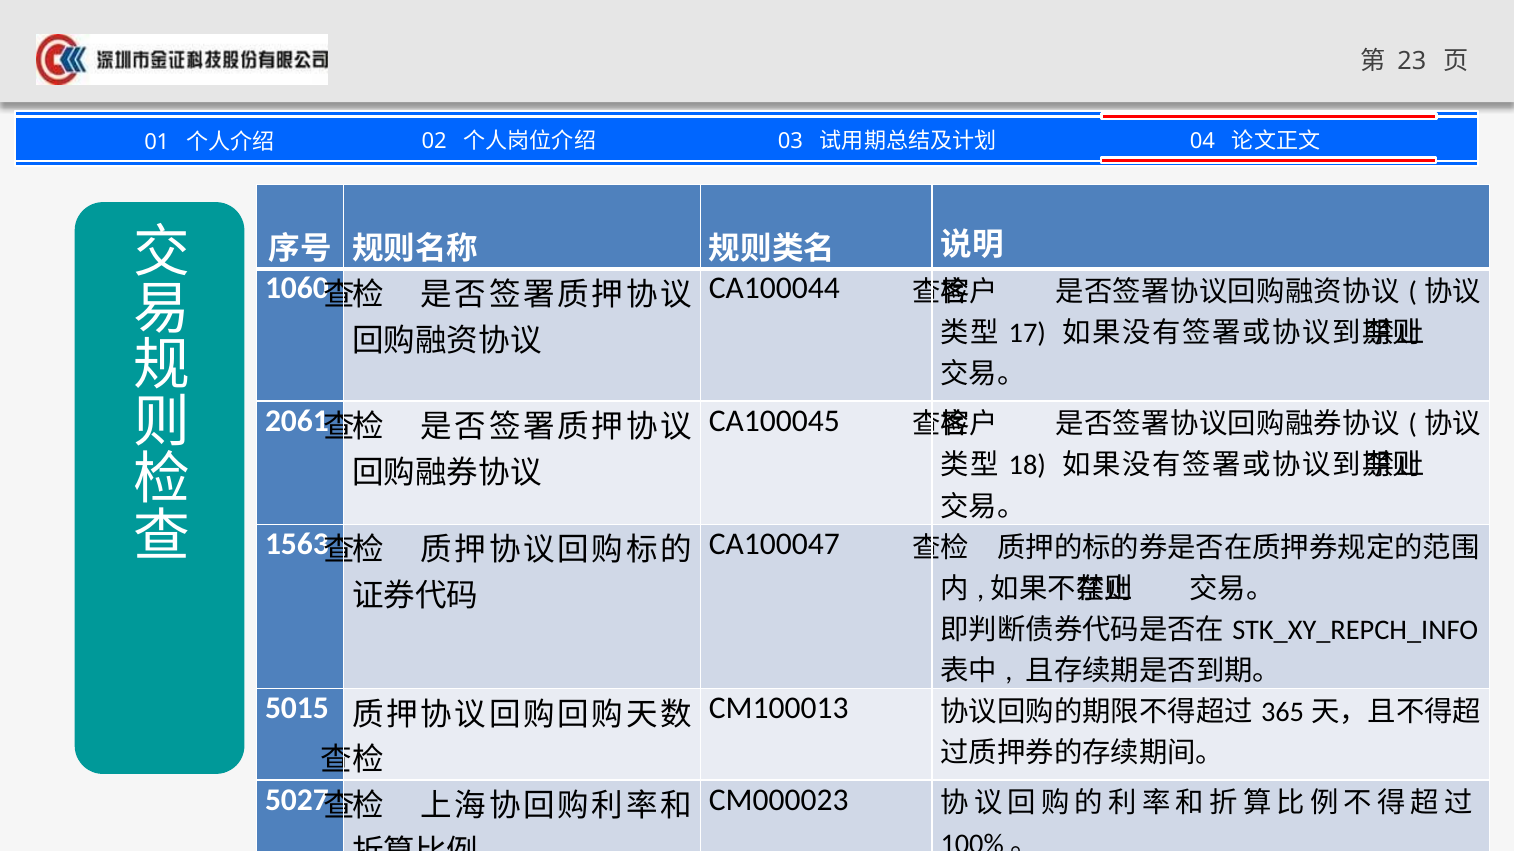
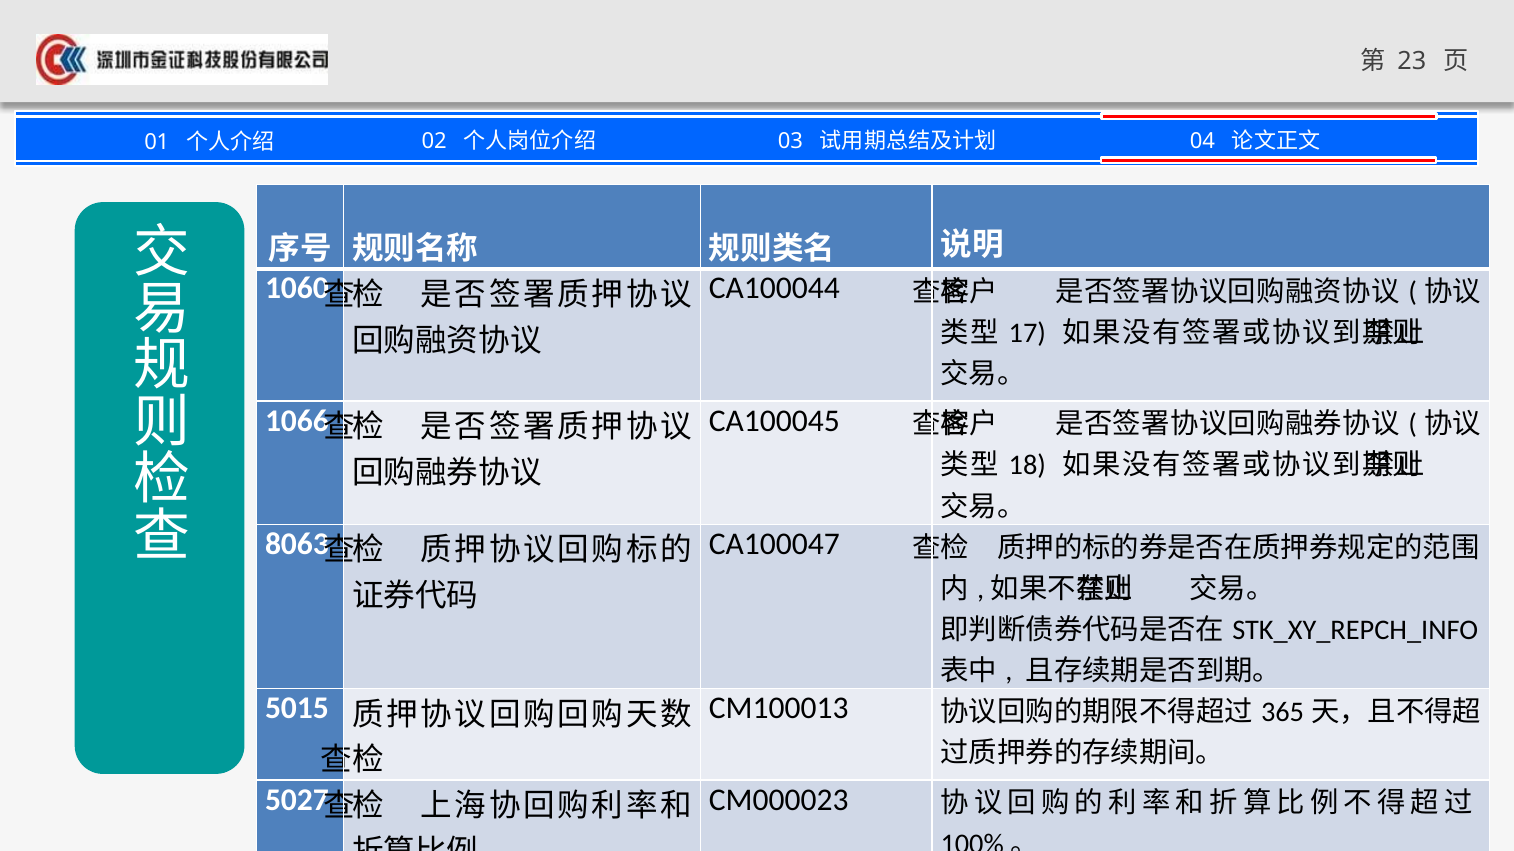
2061: 2061 -> 1066 (297, 421)
1563: 1563 -> 8063 (297, 544)
